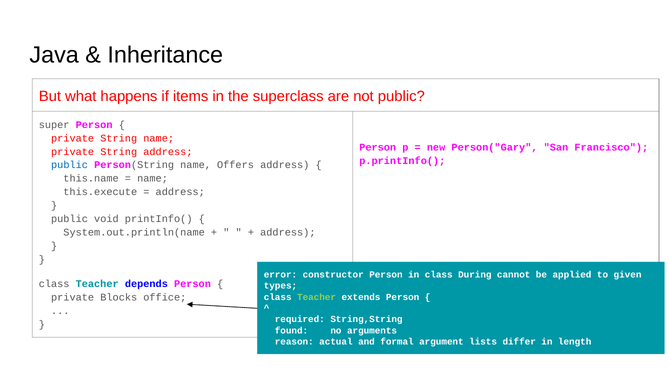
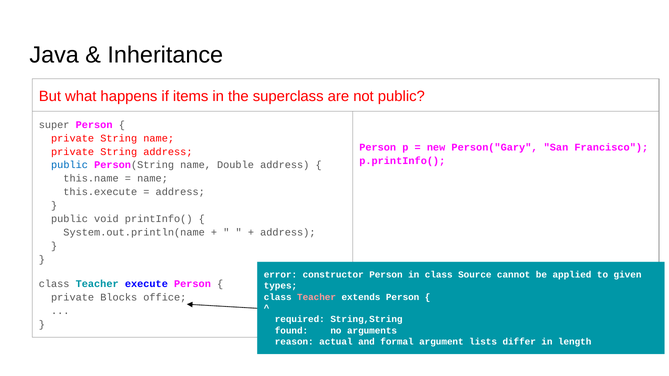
Offers: Offers -> Double (235, 165)
During: During -> Source (475, 275)
depends: depends -> execute (146, 284)
Teacher colour: light green -> pink (317, 297)
